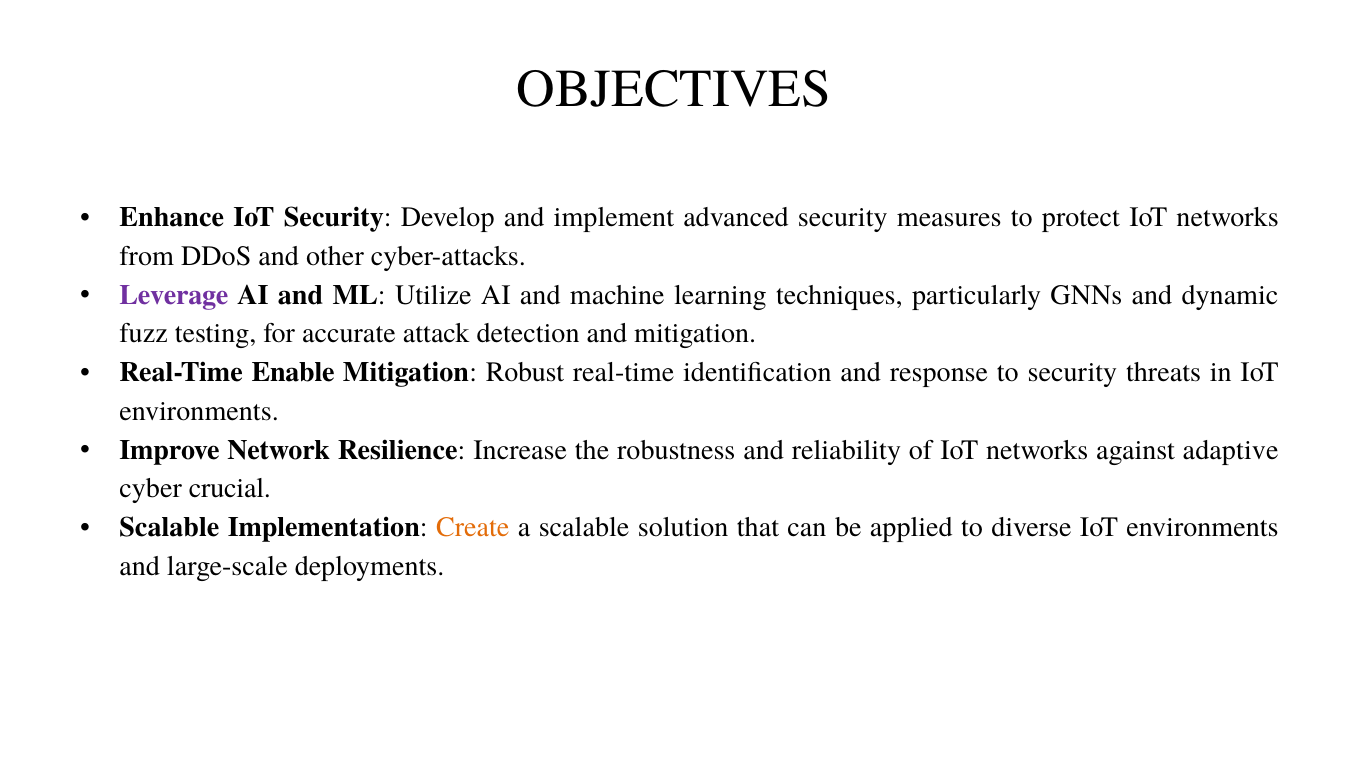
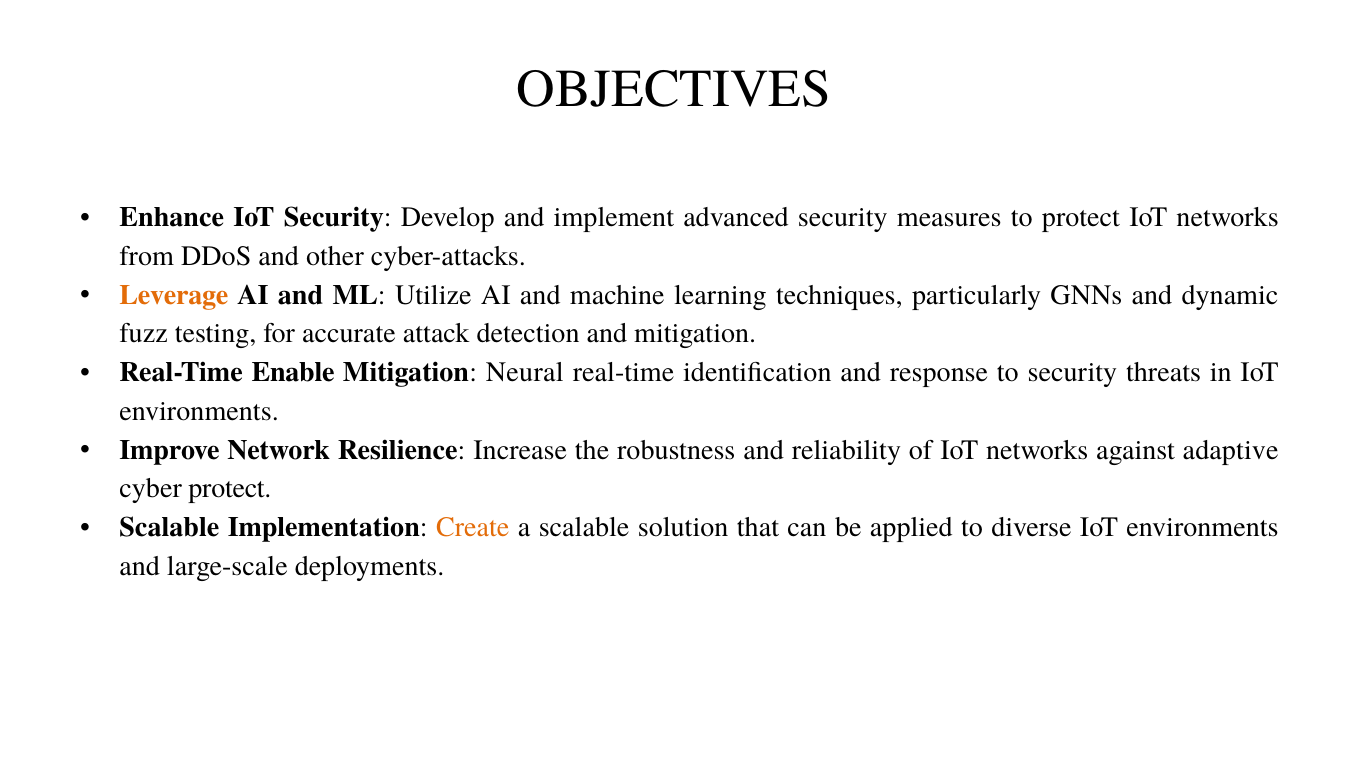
Leverage colour: purple -> orange (174, 295)
Robust: Robust -> Neural (525, 372)
cyber crucial: crucial -> protect (230, 489)
